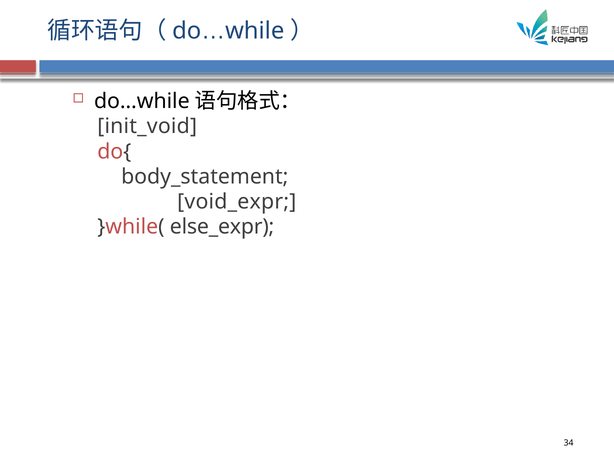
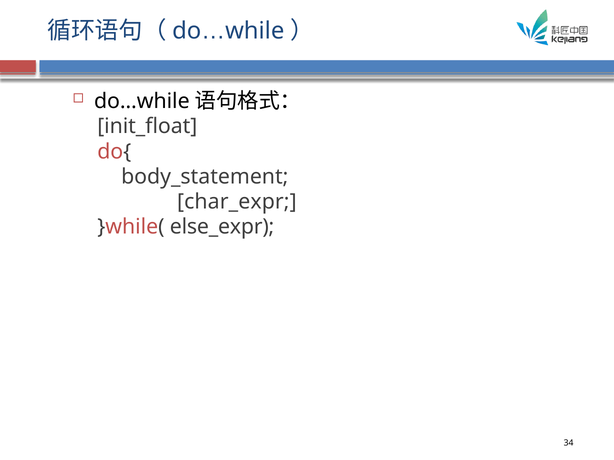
init_void: init_void -> init_float (147, 127)
void_expr: void_expr -> char_expr (237, 202)
